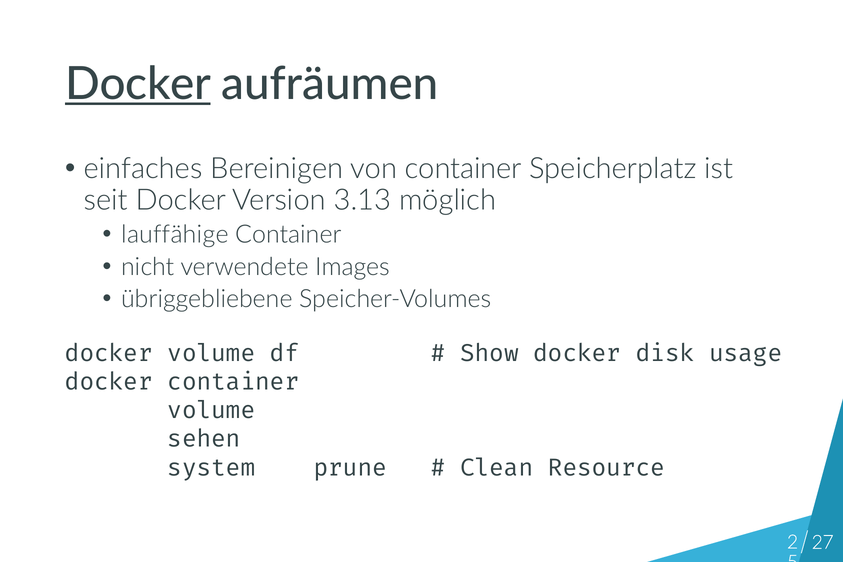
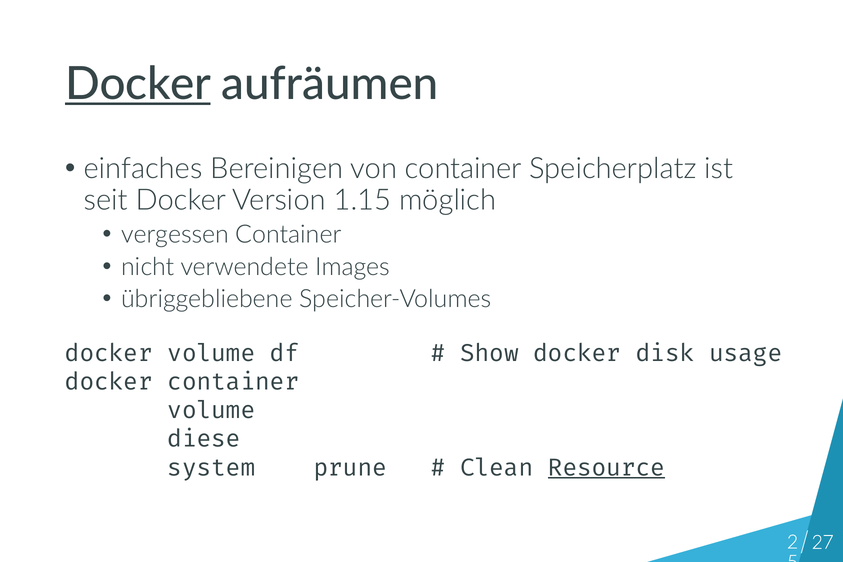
3.13: 3.13 -> 1.15 (362, 200)
lauffähige: lauffähige -> vergessen (175, 235)
sehen: sehen -> diese (204, 439)
Resource underline: none -> present (606, 468)
